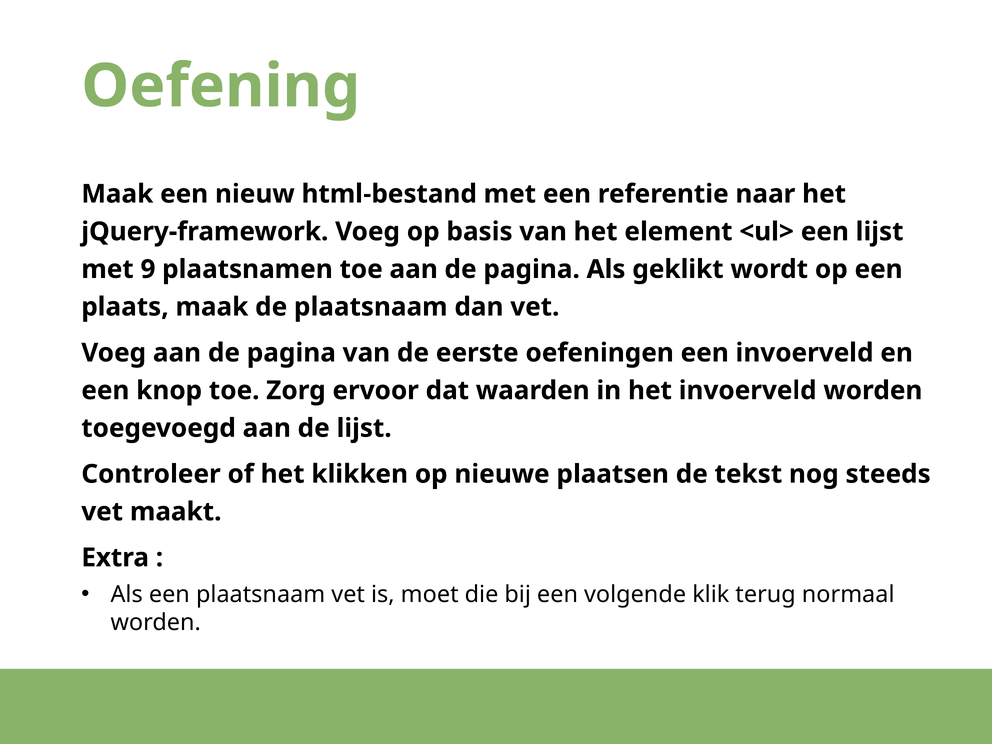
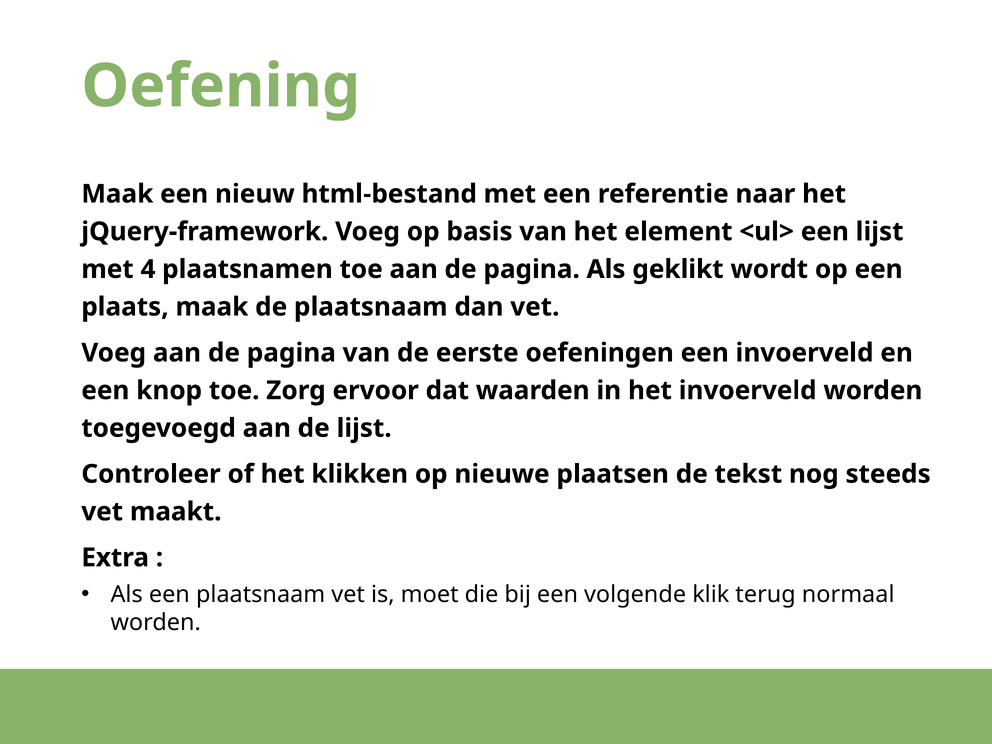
9: 9 -> 4 (148, 269)
